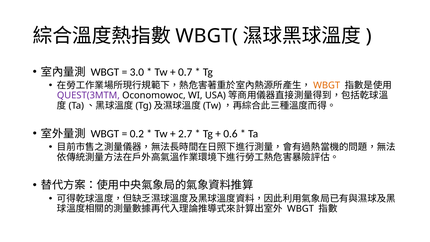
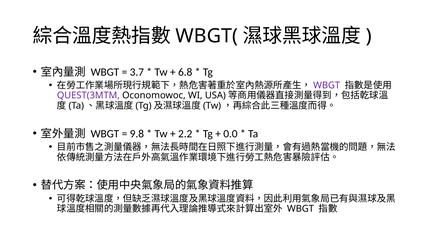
3.0: 3.0 -> 3.7 (137, 72)
0.7: 0.7 -> 6.8 (185, 72)
WBGT colour: orange -> purple (327, 85)
0.2: 0.2 -> 9.8 (137, 134)
2.7: 2.7 -> 2.2 (185, 134)
0.6: 0.6 -> 0.0 (230, 134)
